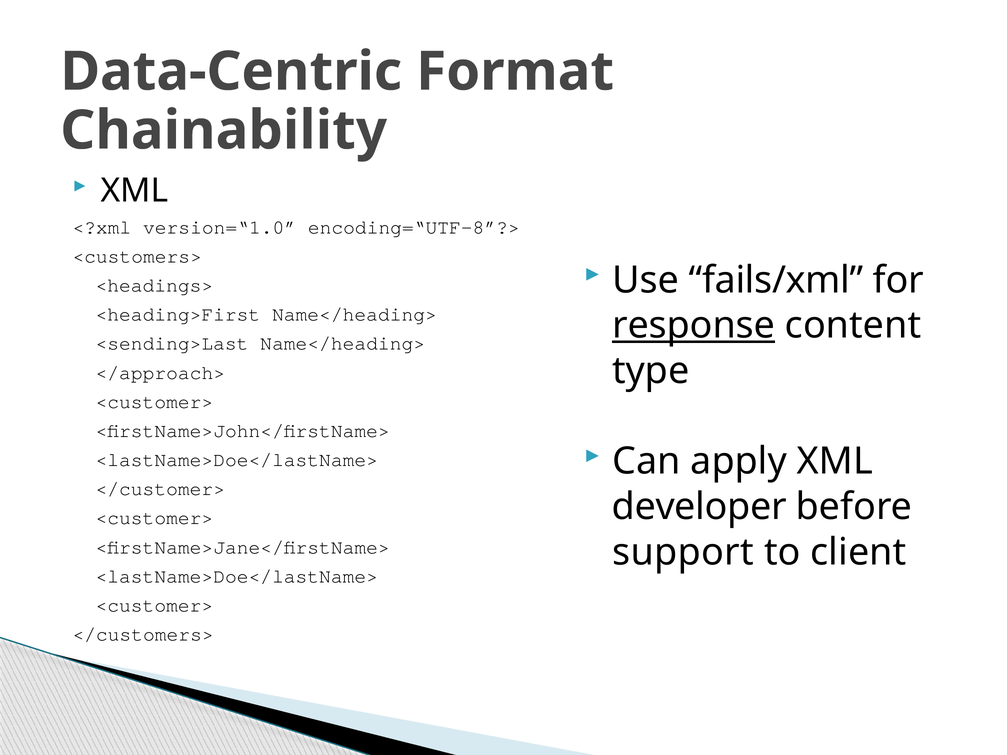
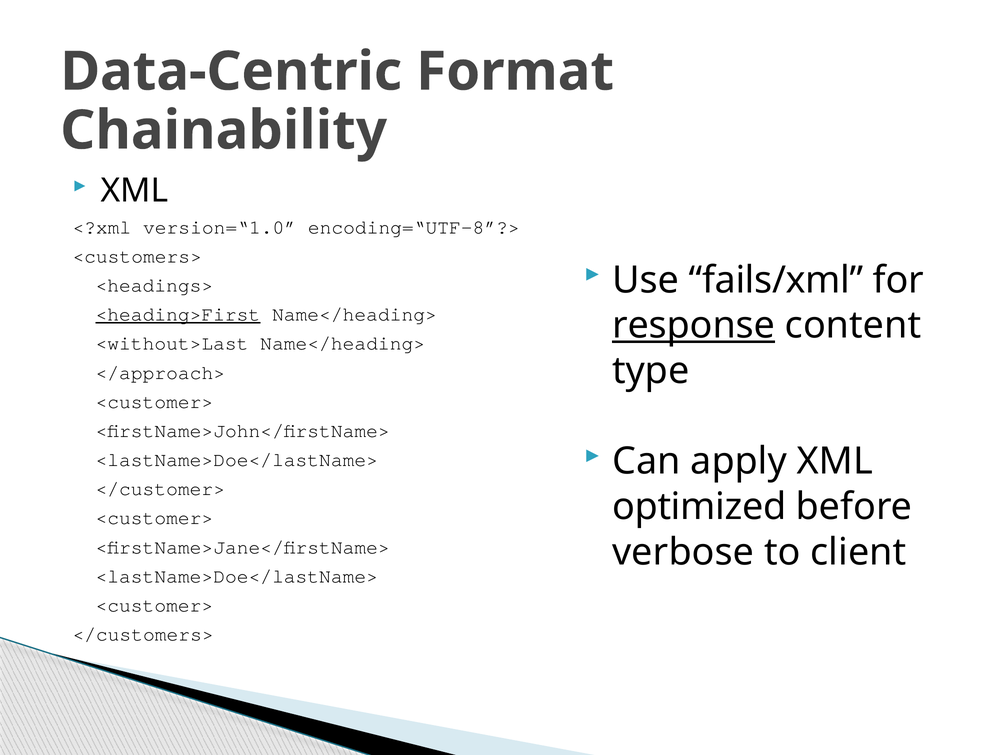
<heading>First underline: none -> present (178, 314)
<sending>Last: <sending>Last -> <without>Last (172, 344)
developer: developer -> optimized (699, 507)
support: support -> verbose (683, 552)
